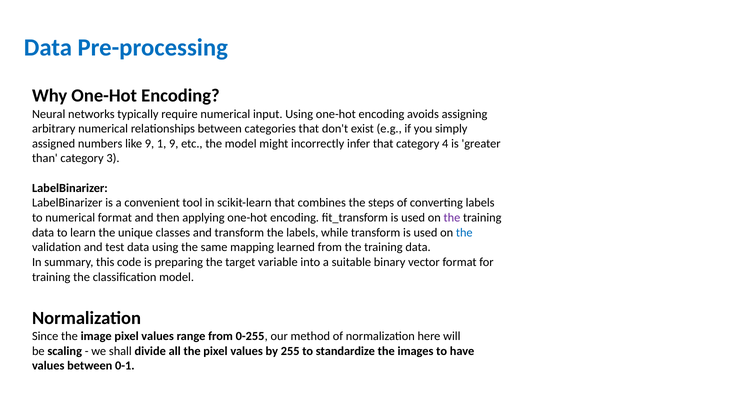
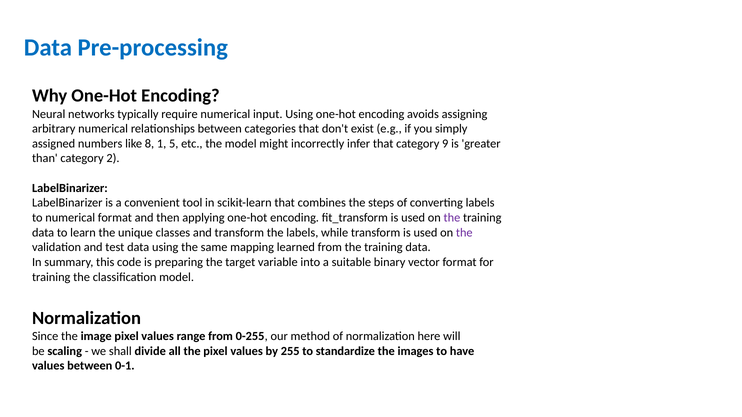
like 9: 9 -> 8 (149, 144)
1 9: 9 -> 5 (174, 144)
4: 4 -> 9 (445, 144)
3: 3 -> 2 (113, 159)
the colour: blue -> purple (464, 233)
